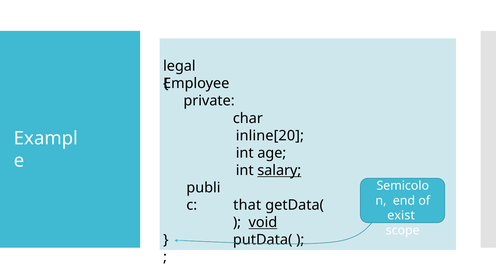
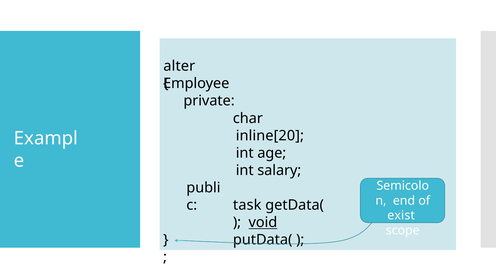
legal: legal -> alter (179, 66)
salary underline: present -> none (279, 170)
that: that -> task (247, 205)
